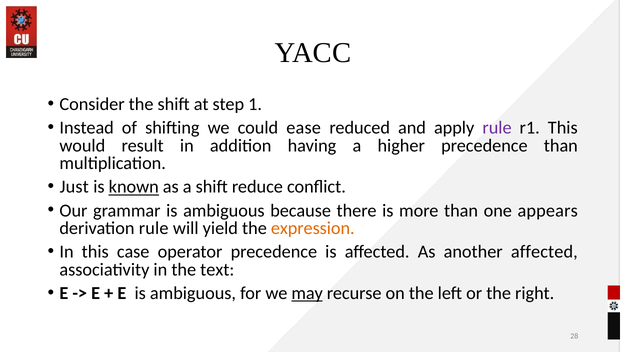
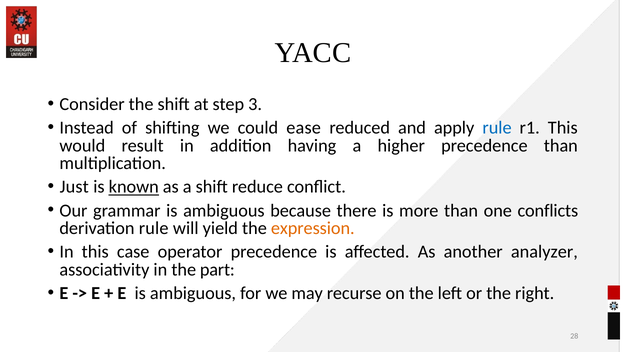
1: 1 -> 3 (255, 104)
rule colour: purple -> blue (497, 128)
appears: appears -> conflicts (548, 211)
another affected: affected -> analyzer (544, 252)
text: text -> part (217, 270)
may underline: present -> none (307, 293)
